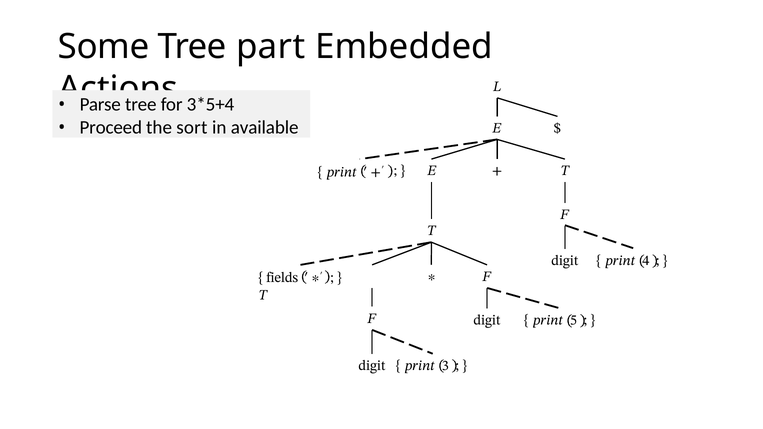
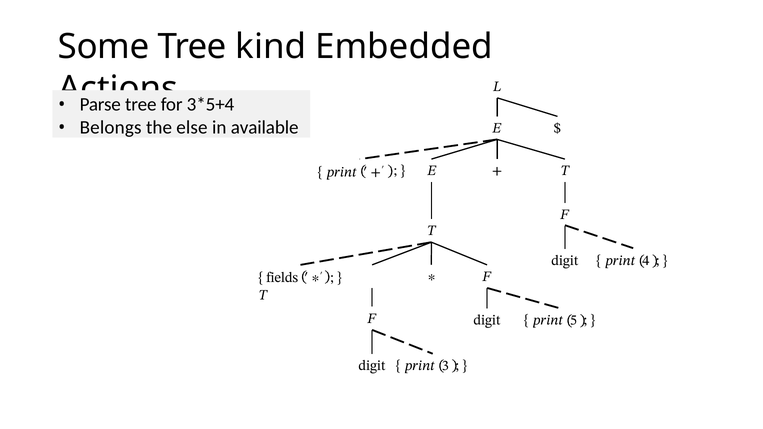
part: part -> kind (271, 47)
Proceed: Proceed -> Belongs (111, 128)
sort: sort -> else (192, 128)
